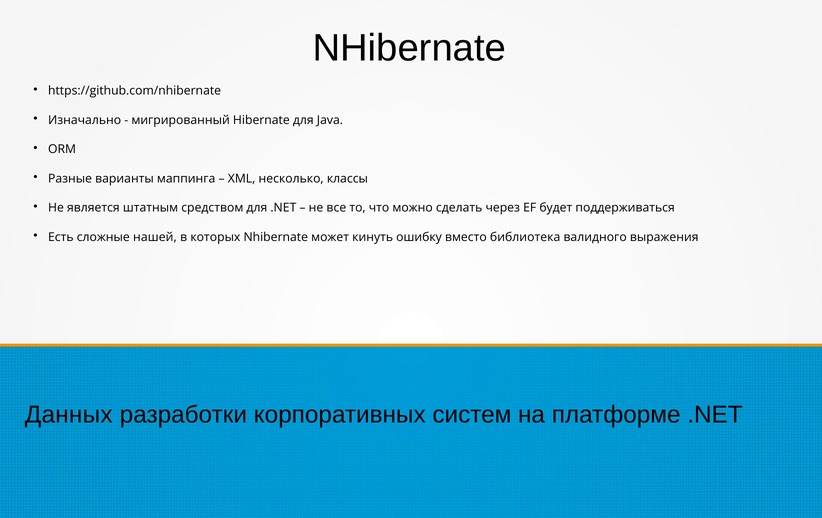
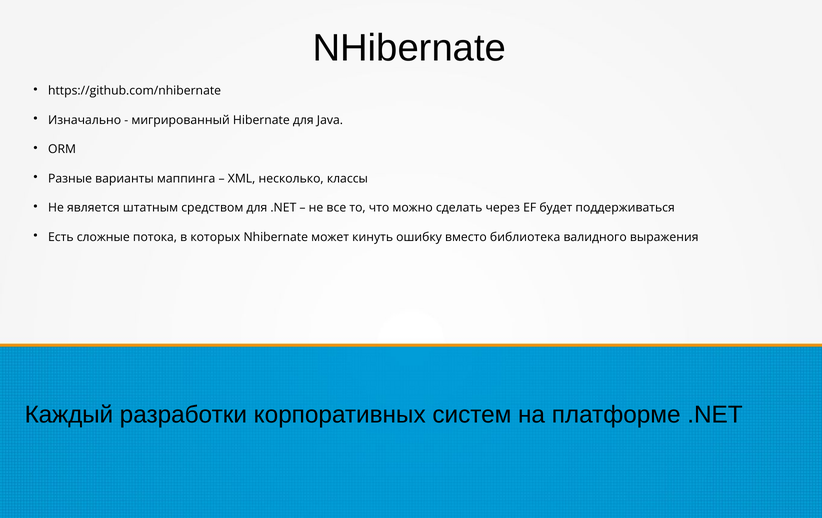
нашей: нашей -> потока (155, 237)
Данных: Данных -> Каждый (69, 415)
